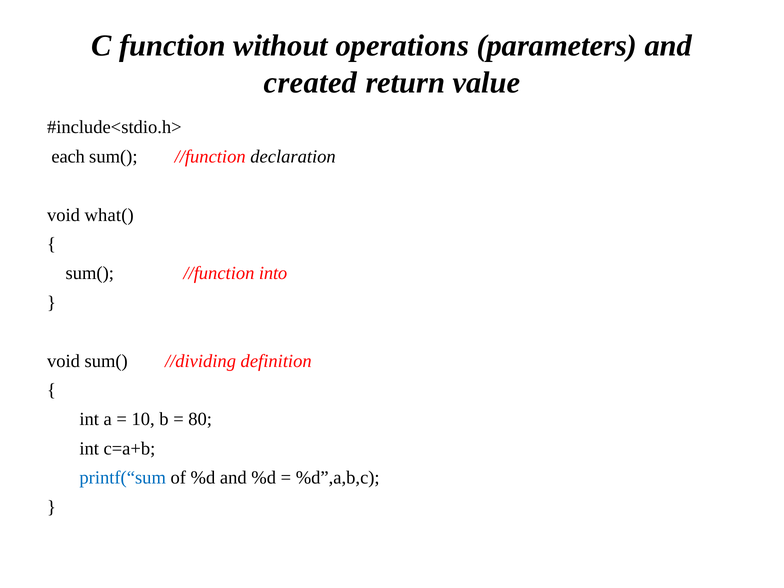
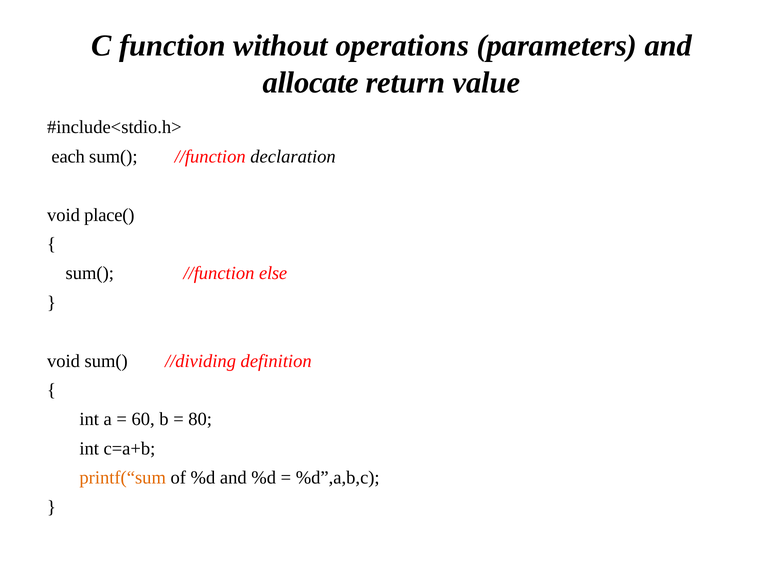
created: created -> allocate (311, 82)
what(: what( -> place( (109, 215)
into: into -> else (273, 273)
10: 10 -> 60 (143, 419)
printf(“sum colour: blue -> orange (123, 478)
